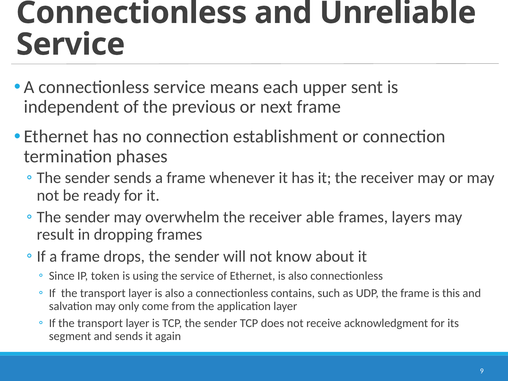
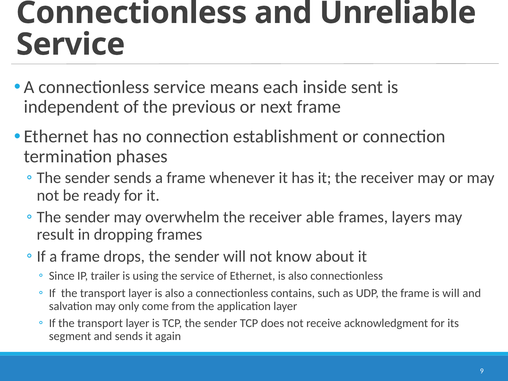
upper: upper -> inside (325, 87)
token: token -> trailer (105, 276)
is this: this -> will (451, 293)
